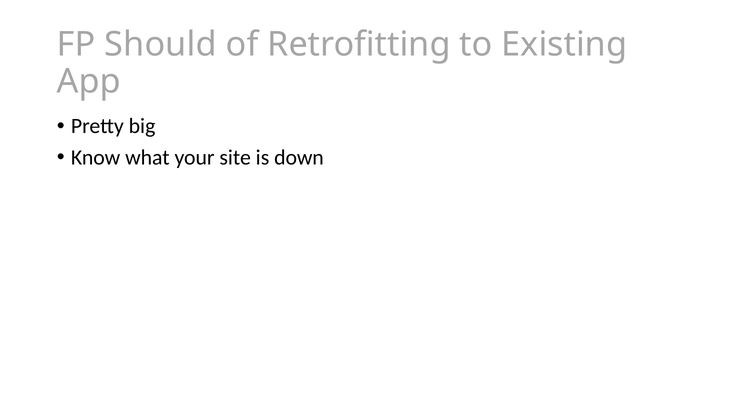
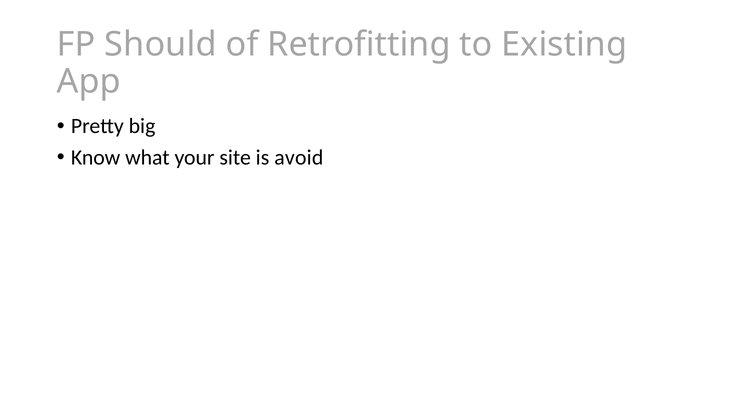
down: down -> avoid (299, 158)
